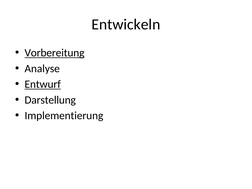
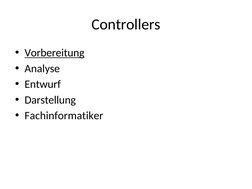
Entwickeln: Entwickeln -> Controllers (126, 24)
Entwurf underline: present -> none (43, 84)
Implementierung: Implementierung -> Fachinformatiker (64, 116)
